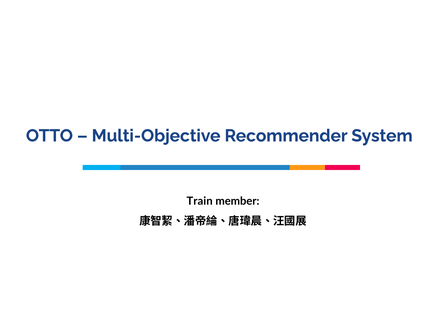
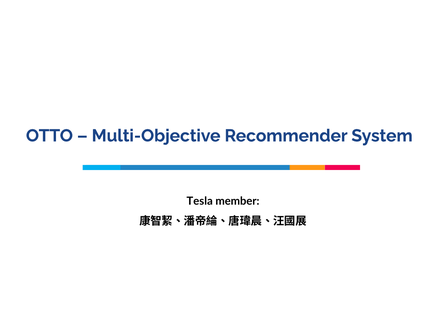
Train: Train -> Tesla (200, 201)
